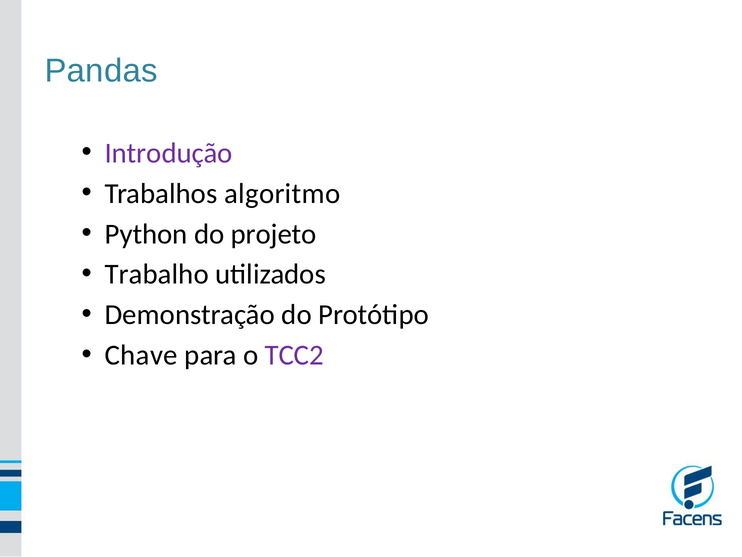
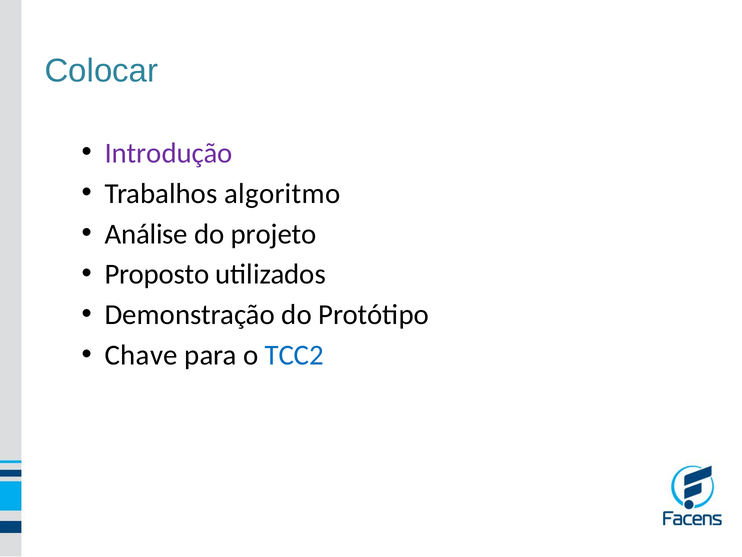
Pandas: Pandas -> Colocar (101, 71)
Python: Python -> Análise (146, 234)
Trabalho: Trabalho -> Proposto (157, 274)
TCC2 colour: purple -> blue (294, 355)
